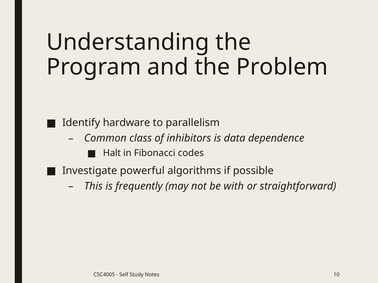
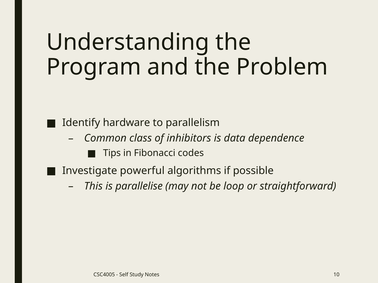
Halt: Halt -> Tips (112, 153)
frequently: frequently -> parallelise (139, 186)
with: with -> loop (234, 186)
